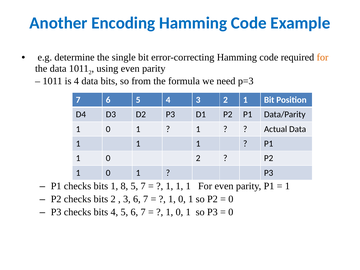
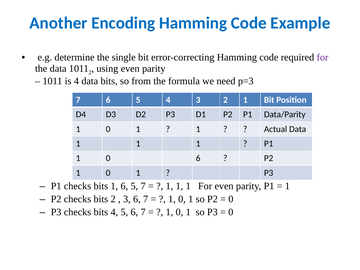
for colour: orange -> purple (323, 57)
0 2: 2 -> 6 (198, 158)
1 8: 8 -> 6 (124, 186)
